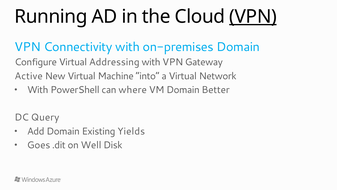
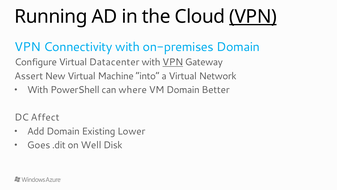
Addressing: Addressing -> Datacenter (114, 62)
VPN underline: none -> present (173, 62)
Active: Active -> Assert (29, 76)
Query: Query -> Affect (45, 117)
Yields: Yields -> Lower (131, 131)
